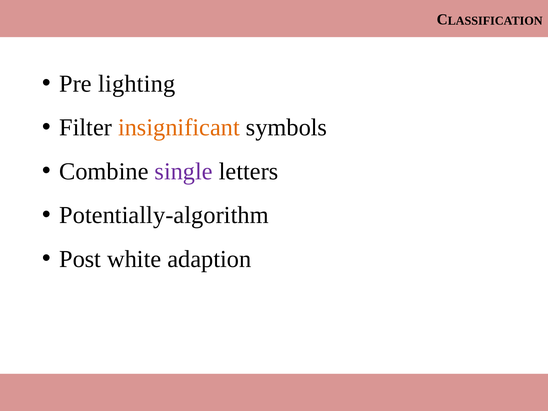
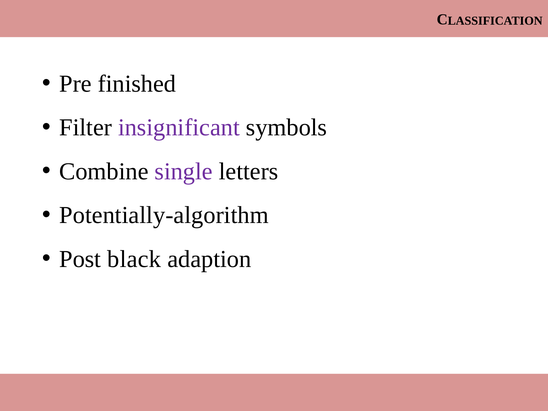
lighting: lighting -> finished (137, 84)
insignificant colour: orange -> purple (179, 128)
white: white -> black (134, 259)
